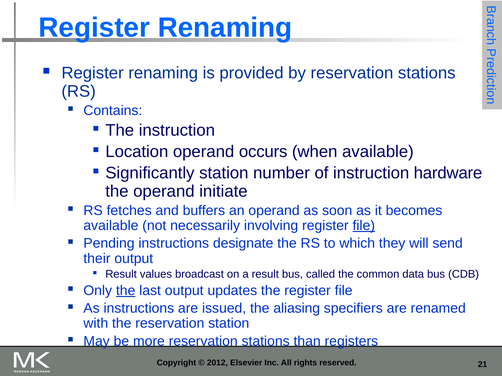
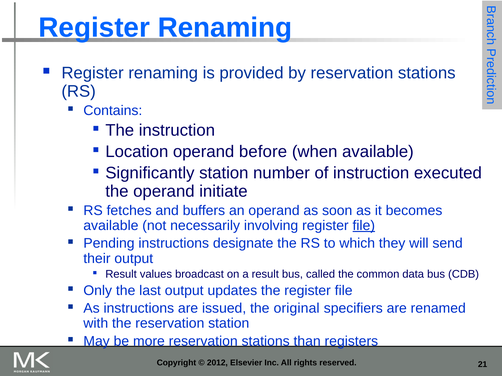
occurs: occurs -> before (263, 152)
hardware: hardware -> executed (448, 173)
the underline: present -> none (126, 291)
aliasing: aliasing -> original (297, 309)
